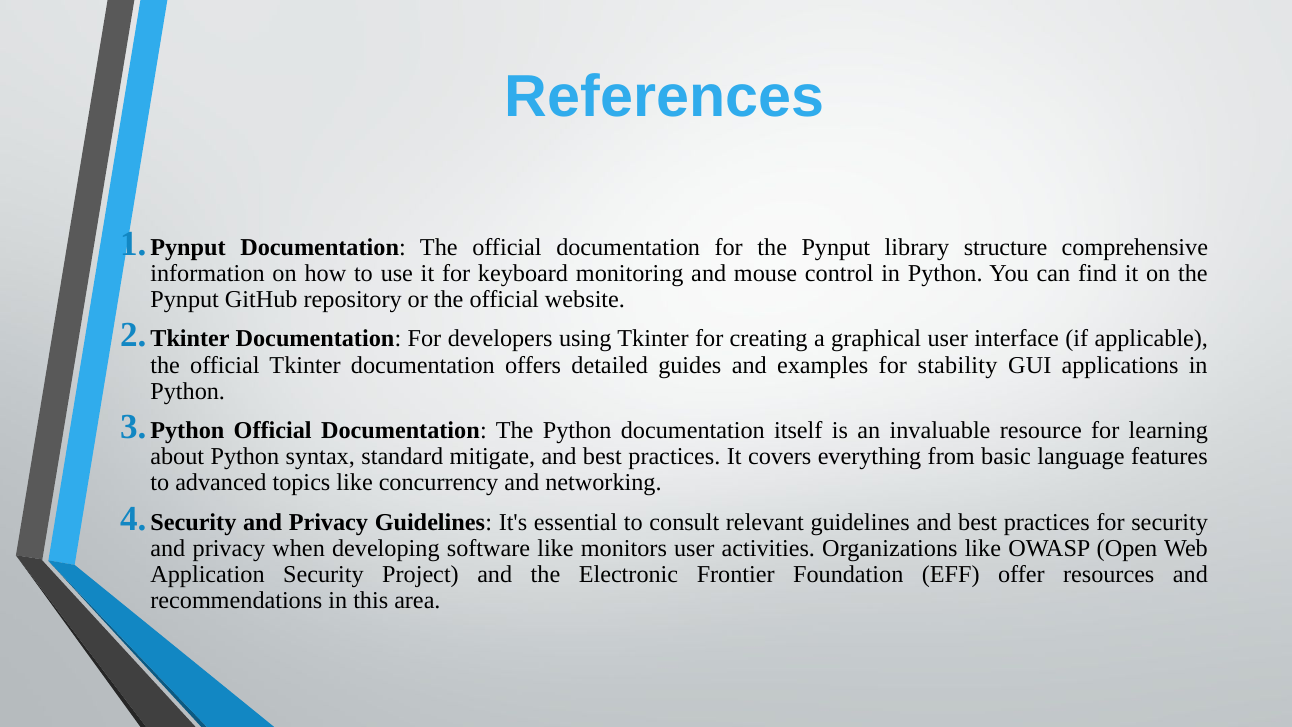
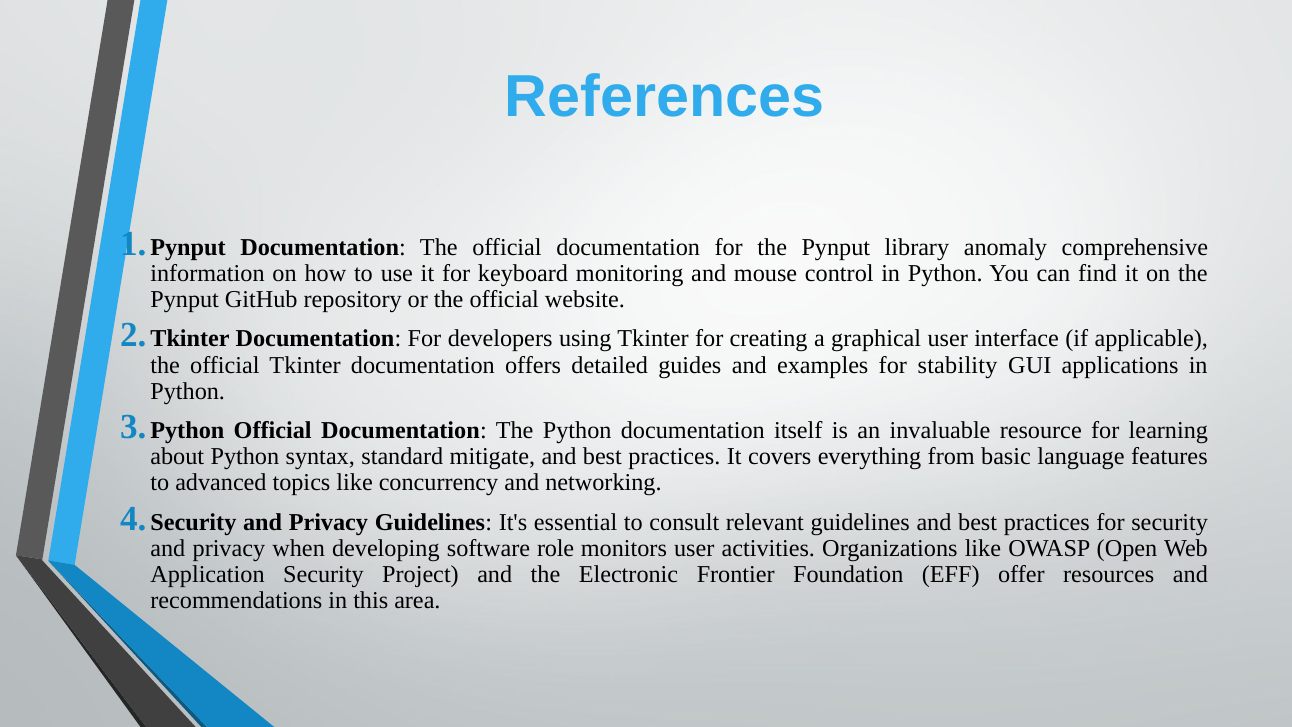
structure: structure -> anomaly (1005, 247)
software like: like -> role (556, 548)
